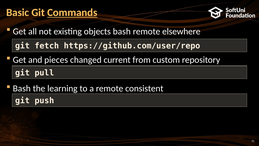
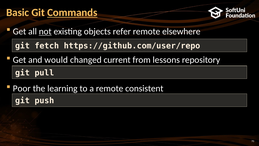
not underline: none -> present (45, 31)
objects bash: bash -> refer (122, 31)
pieces: pieces -> would (56, 60)
custom: custom -> lessons (166, 60)
Bash: Bash -> Poor (22, 88)
